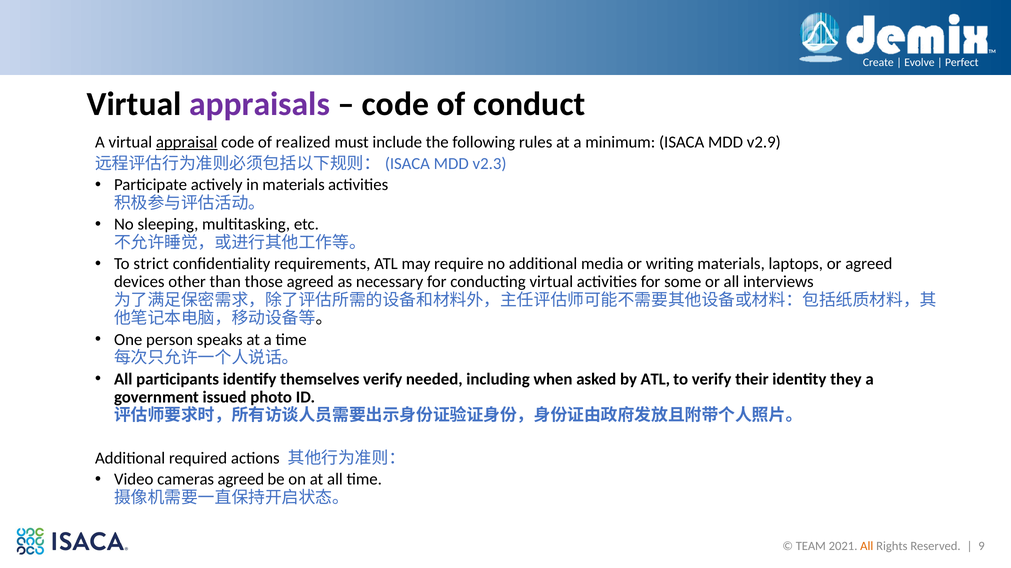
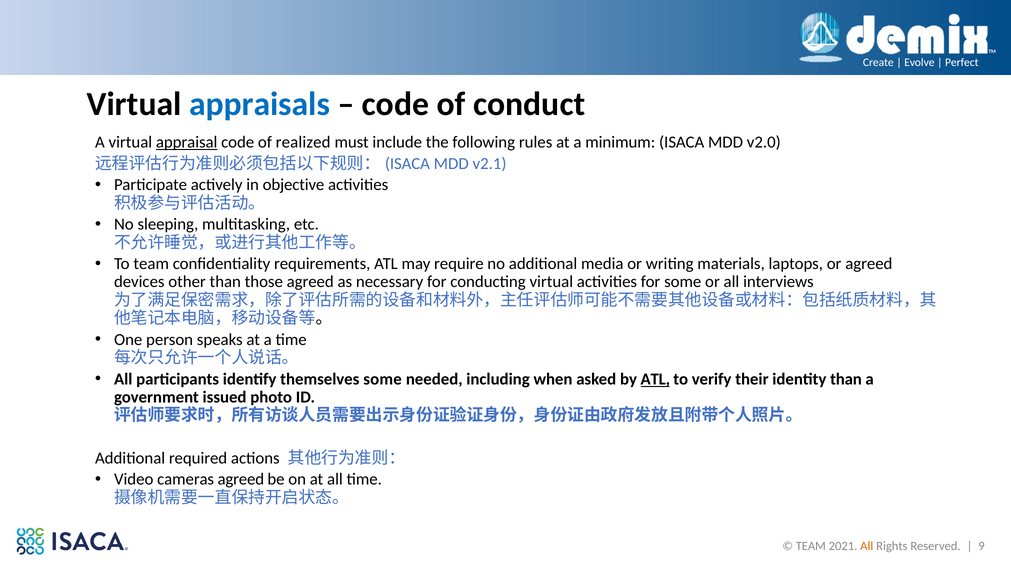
appraisals colour: purple -> blue (260, 104)
v2.9: v2.9 -> v2.0 (764, 142)
v2.3: v2.3 -> v2.1 (490, 164)
in materials: materials -> objective (294, 185)
To strict: strict -> team (151, 264)
themselves verify: verify -> some (383, 380)
ATL underline: none -> present (655, 380)
identity they: they -> than (846, 380)
